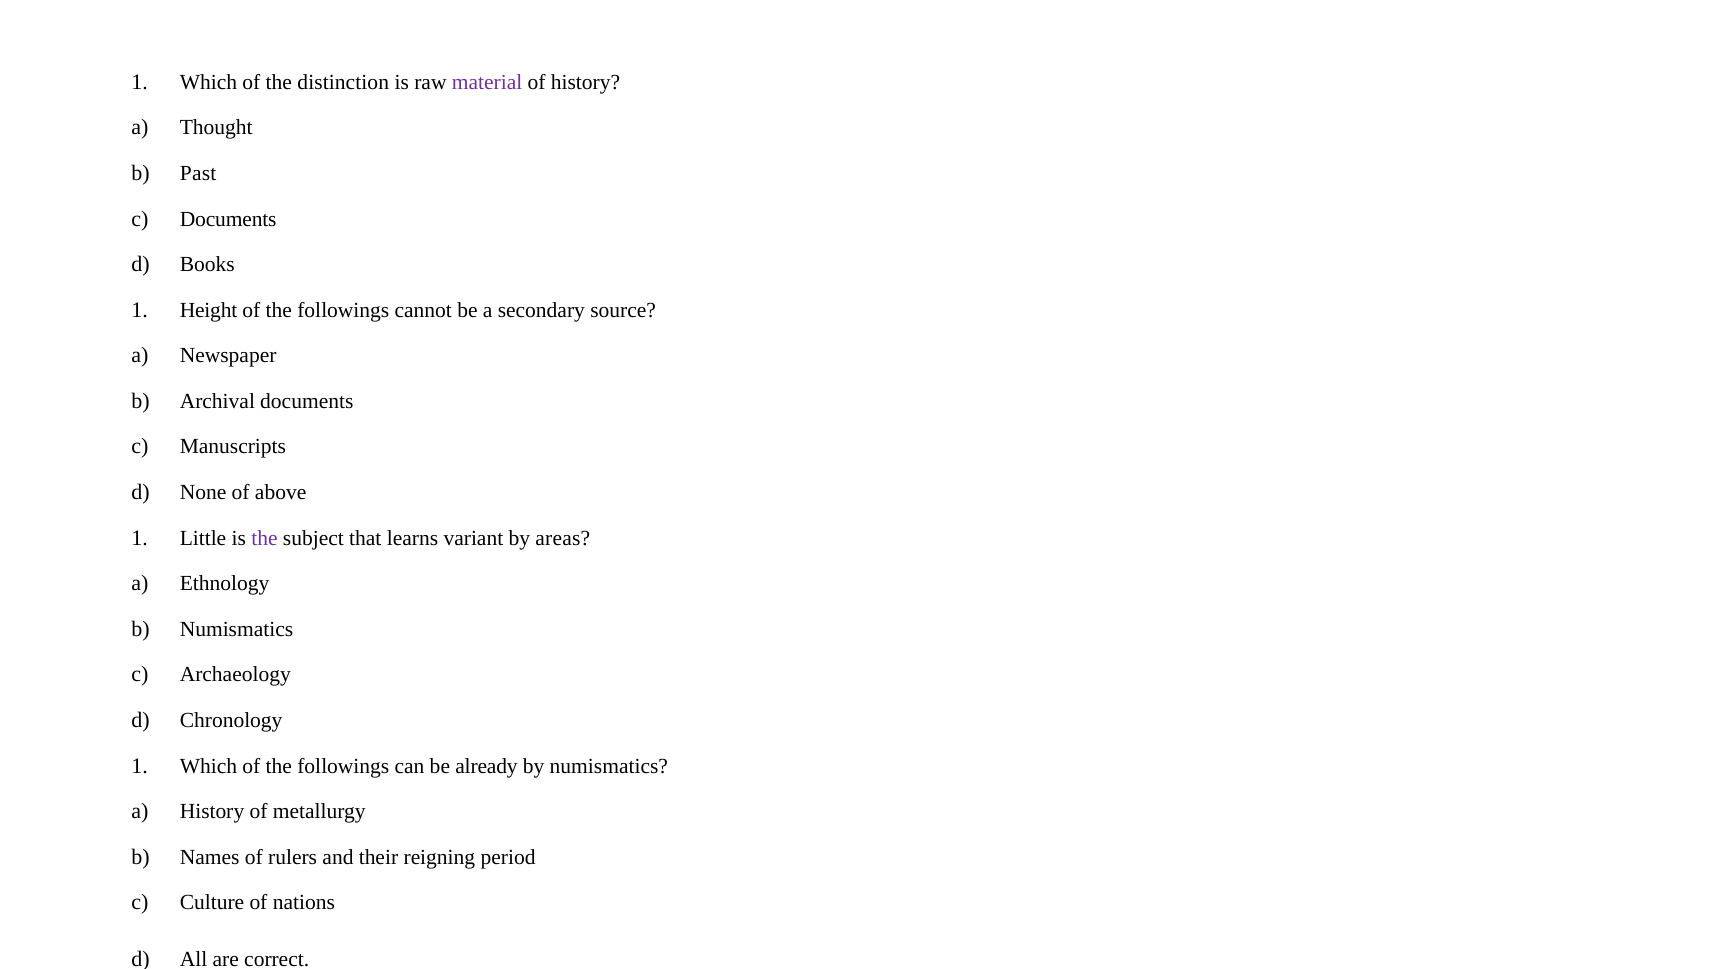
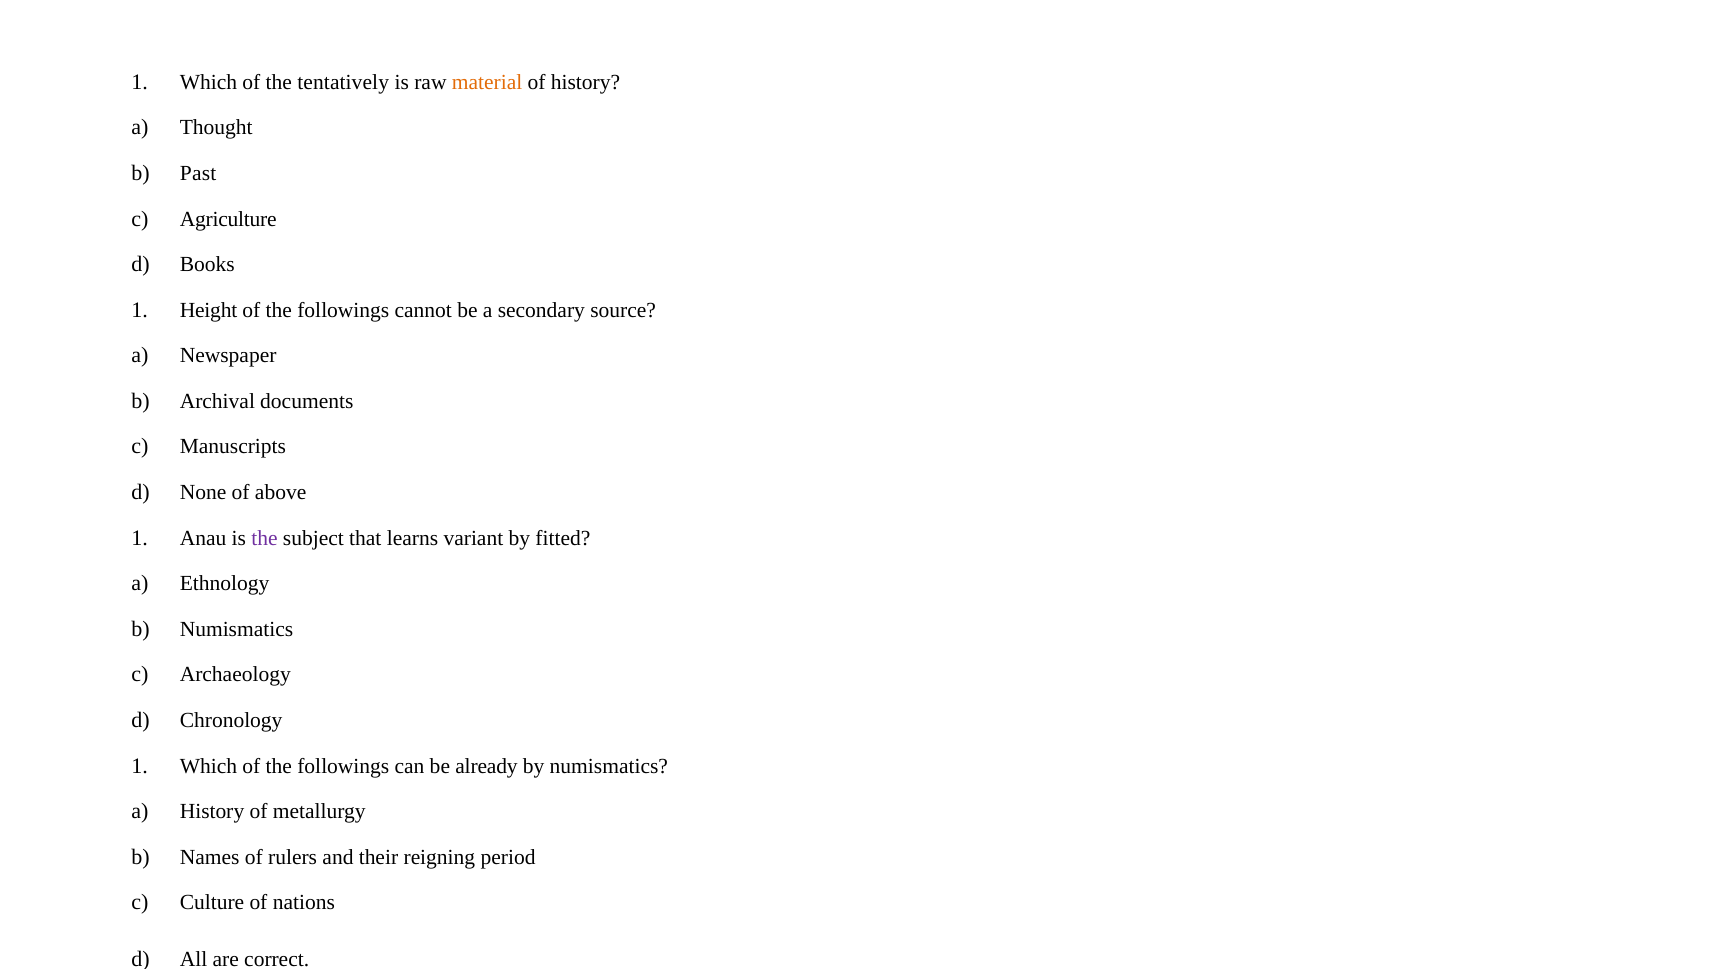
distinction: distinction -> tentatively (343, 82)
material colour: purple -> orange (487, 82)
Documents: Documents -> Agriculture (228, 219)
Little: Little -> Anau (203, 538)
areas: areas -> fitted (563, 538)
